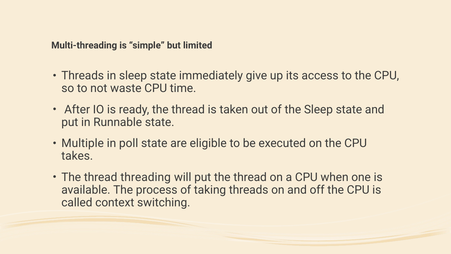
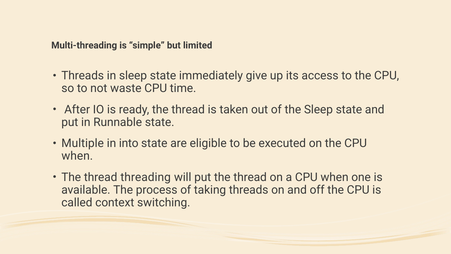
poll: poll -> into (129, 143)
takes: takes -> when (77, 156)
